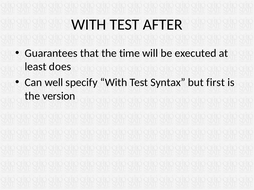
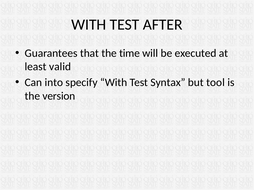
does: does -> valid (60, 67)
well: well -> into (54, 83)
first: first -> tool (216, 83)
